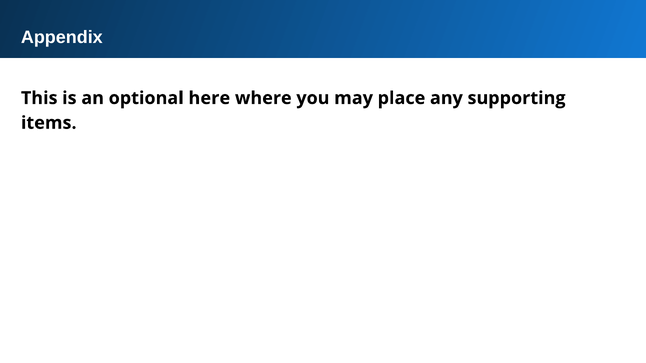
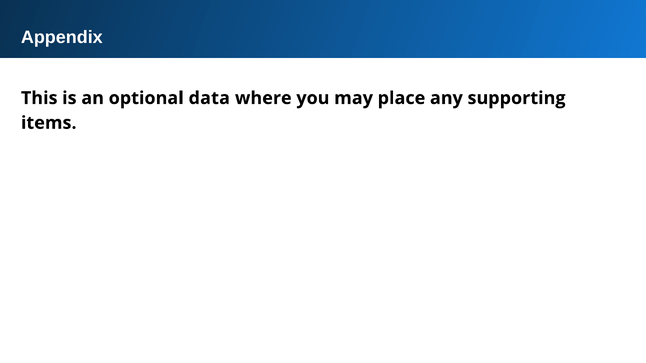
here: here -> data (209, 98)
